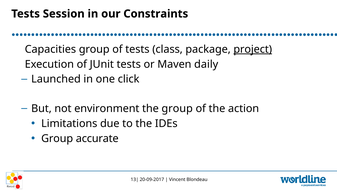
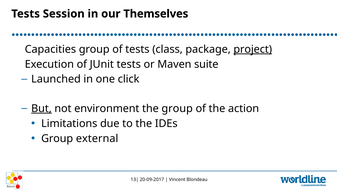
Constraints: Constraints -> Themselves (156, 14)
daily: daily -> suite (206, 64)
But underline: none -> present (41, 108)
accurate: accurate -> external (97, 138)
